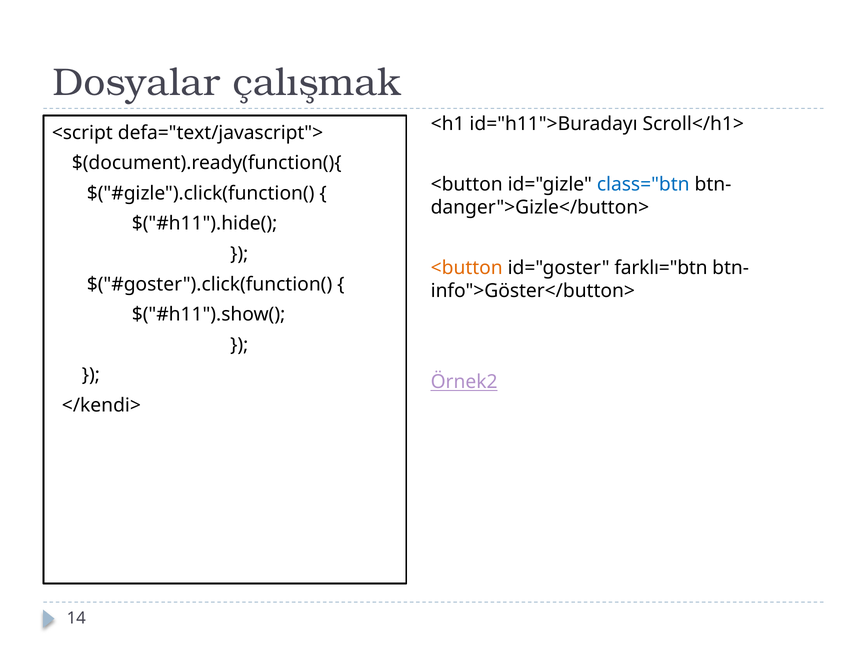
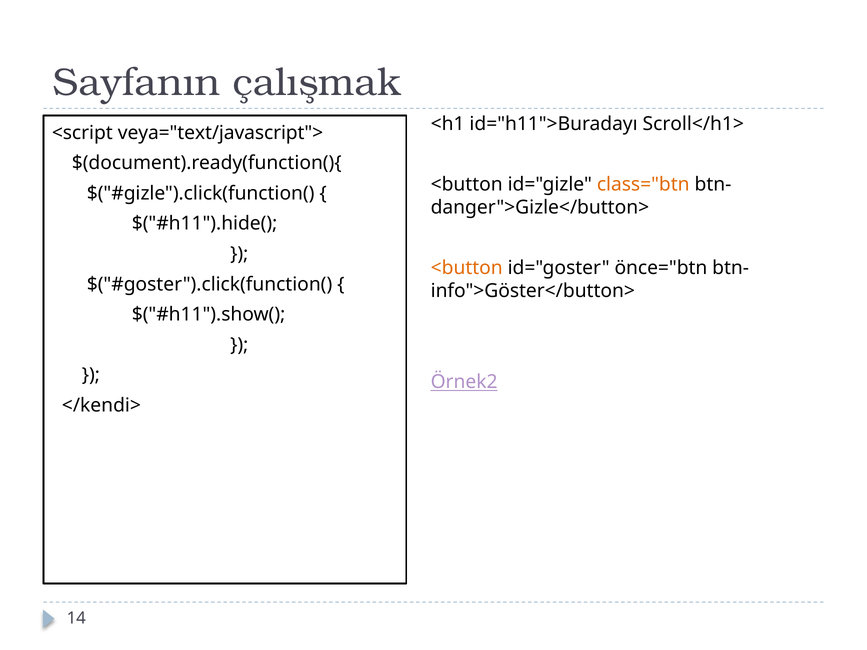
Dosyalar: Dosyalar -> Sayfanın (137, 82)
defa="text/javascript">: defa="text/javascript"> -> veya="text/javascript"> (221, 133)
class="btn colour: blue -> orange (643, 184)
farklı="btn: farklı="btn -> önce="btn (661, 268)
